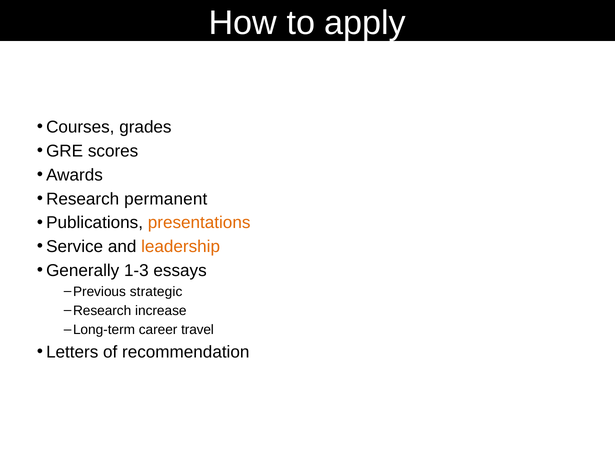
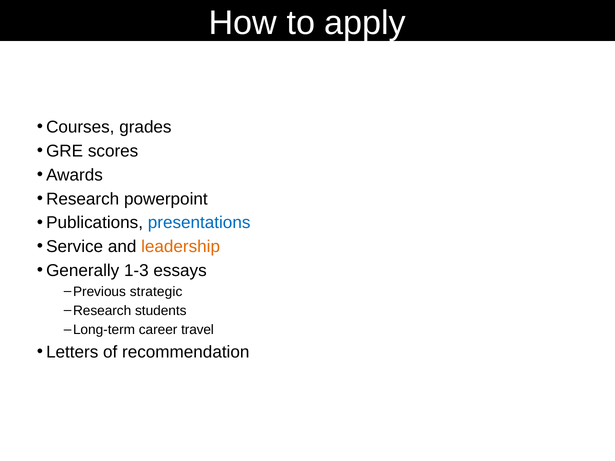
permanent: permanent -> powerpoint (166, 199)
presentations colour: orange -> blue (199, 223)
increase: increase -> students (161, 311)
